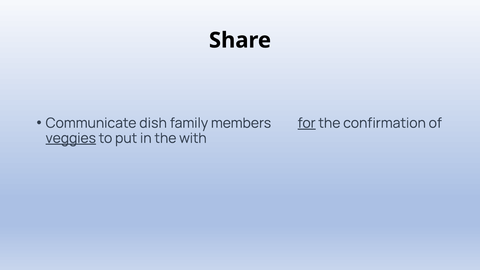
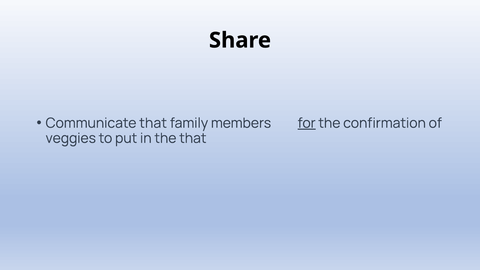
Communicate dish: dish -> that (153, 123)
veggies underline: present -> none (71, 138)
the with: with -> that (193, 138)
